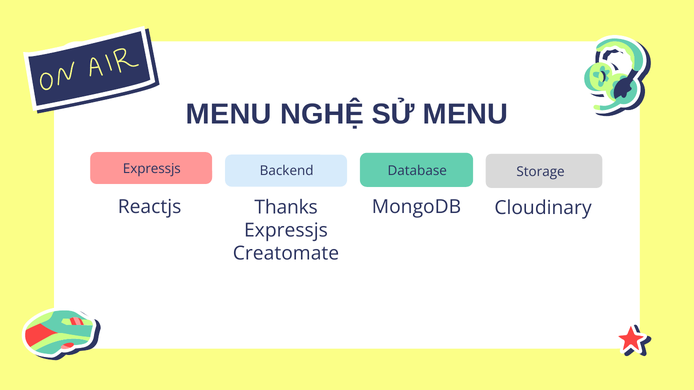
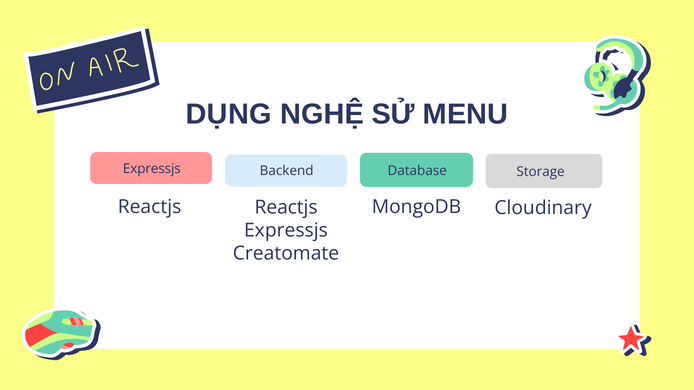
MENU: MENU -> DỤNG (229, 114)
Thanks: Thanks -> Reactjs (286, 207)
